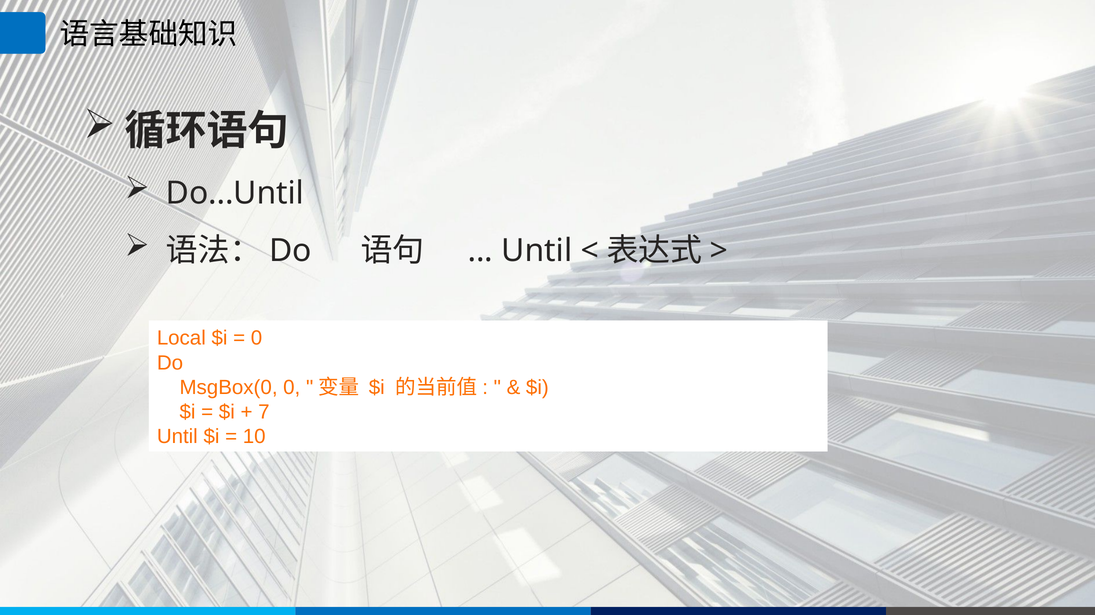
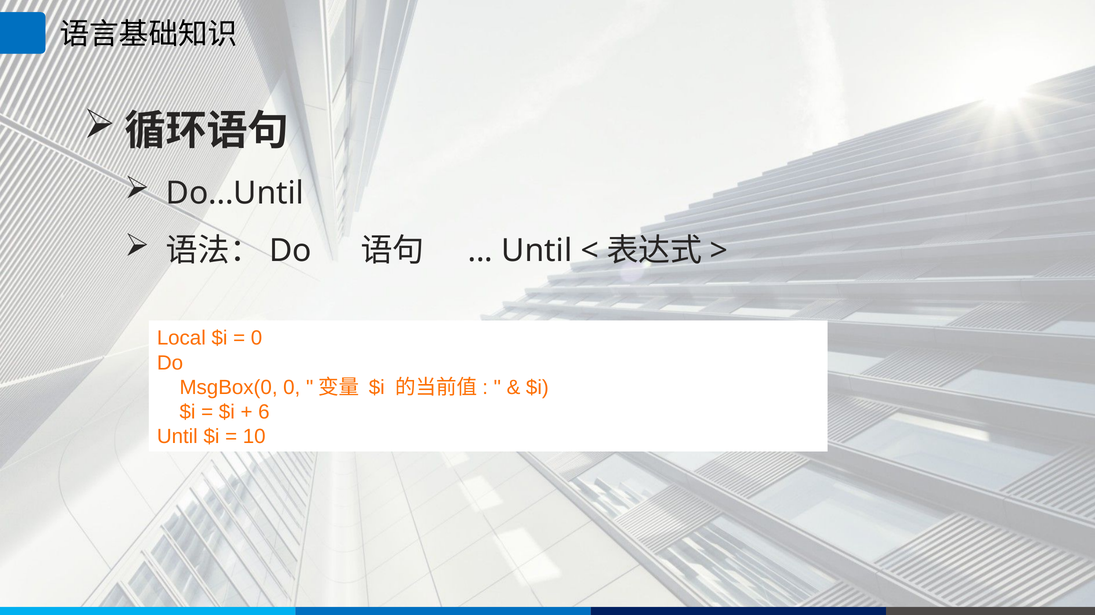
7: 7 -> 6 (264, 412)
